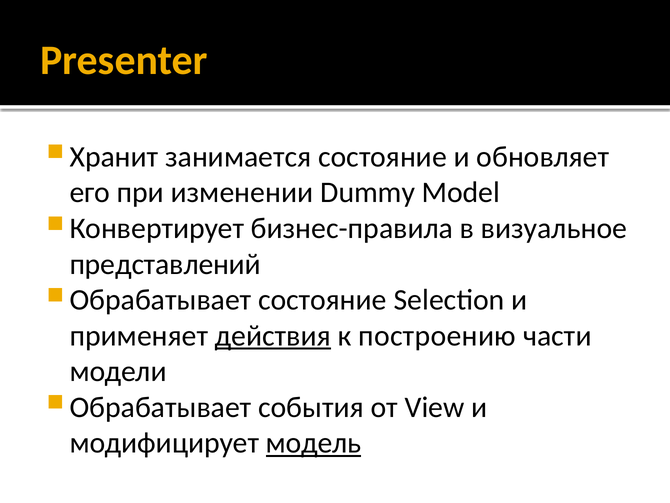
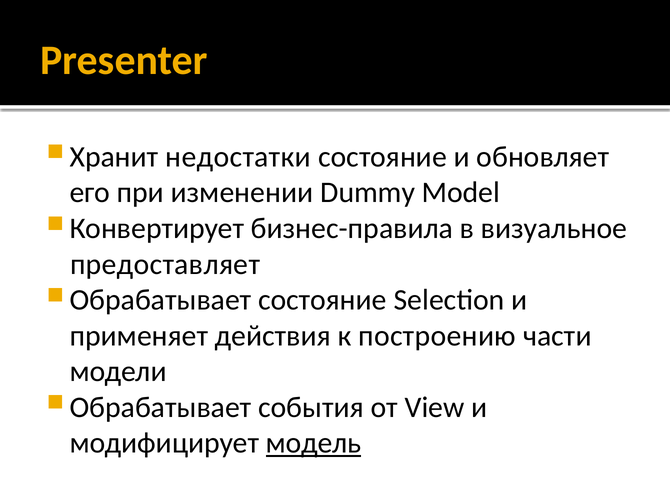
занимается: занимается -> недостатки (238, 157)
представлений: представлений -> предоставляет (165, 264)
действия underline: present -> none (273, 335)
